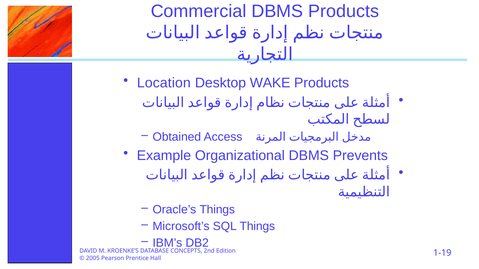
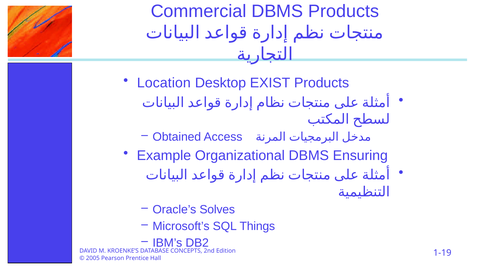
WAKE: WAKE -> EXIST (270, 83)
Prevents: Prevents -> Ensuring (360, 156)
Oracle’s Things: Things -> Solves (217, 210)
